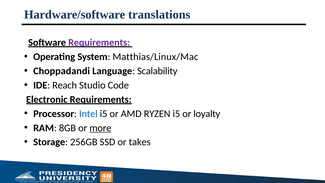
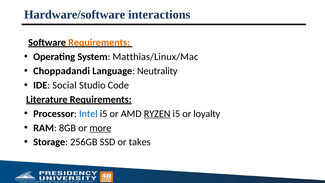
translations: translations -> interactions (159, 15)
Requirements colour: purple -> orange (99, 42)
Scalability: Scalability -> Neutrality (157, 71)
Reach: Reach -> Social (65, 85)
Electronic: Electronic -> Literature (47, 99)
RYZEN underline: none -> present (157, 114)
